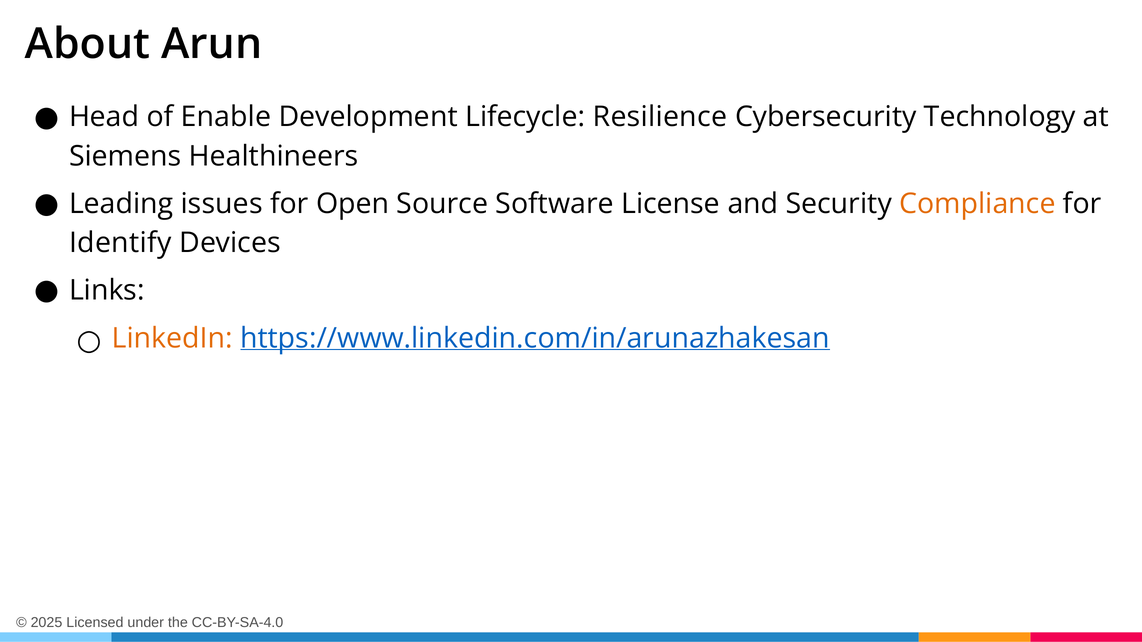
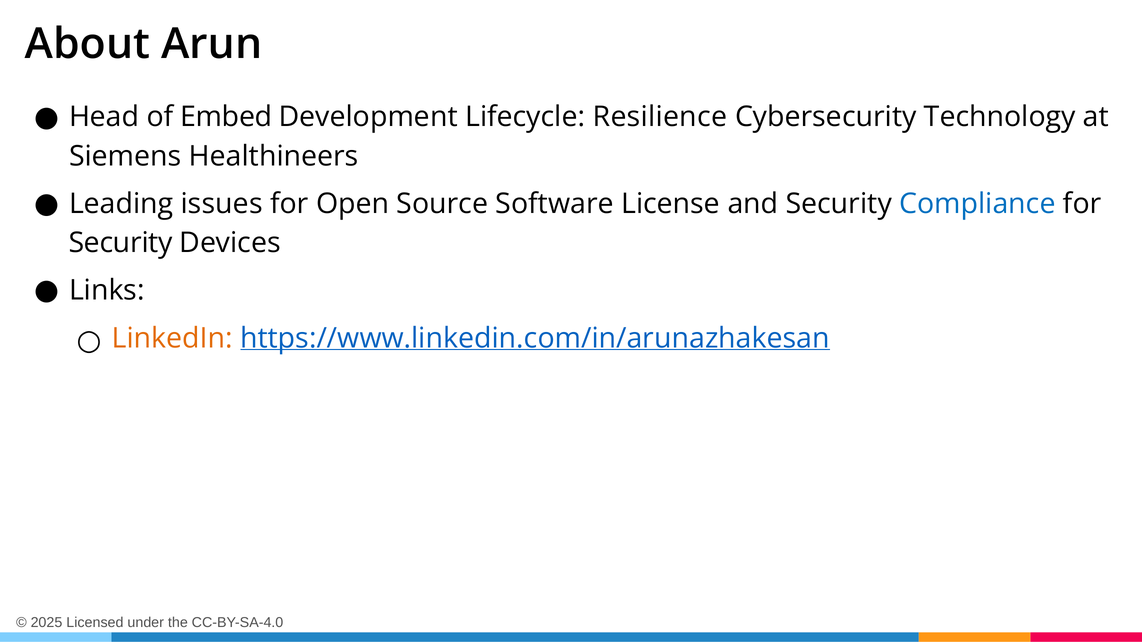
Enable: Enable -> Embed (226, 117)
Compliance colour: orange -> blue (977, 204)
Identify: Identify -> Security (121, 243)
